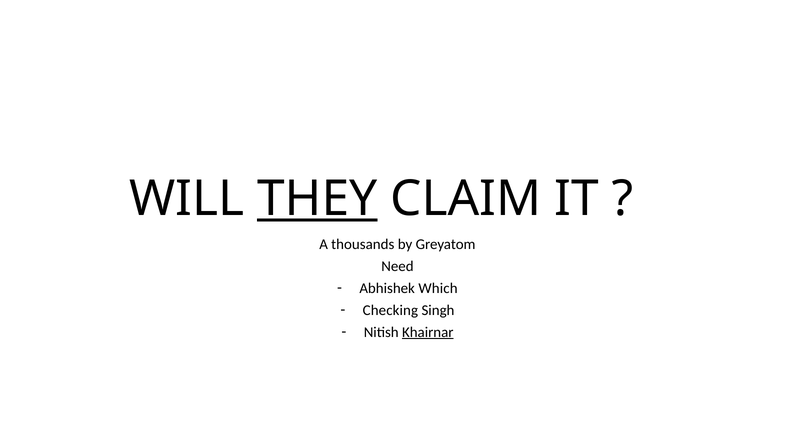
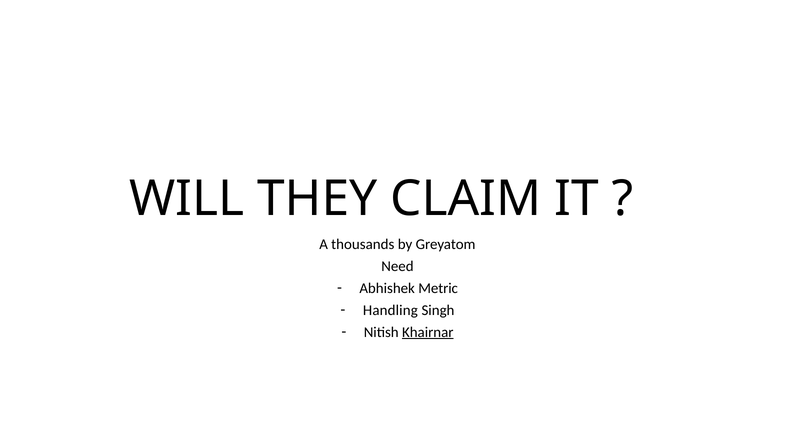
THEY underline: present -> none (317, 199)
Which: Which -> Metric (438, 288)
Checking: Checking -> Handling (390, 310)
